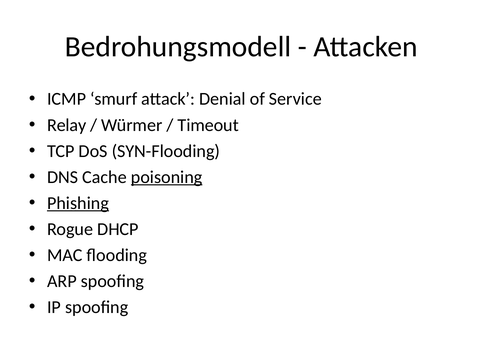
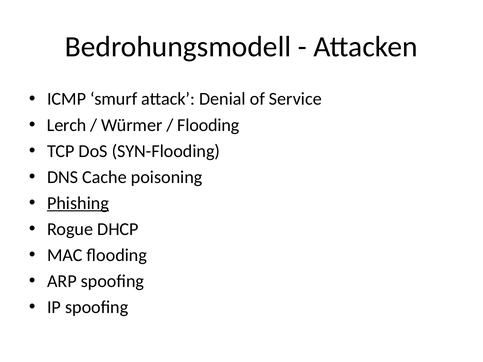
Relay: Relay -> Lerch (67, 125)
Timeout: Timeout -> Flooding (208, 125)
poisoning underline: present -> none (167, 177)
